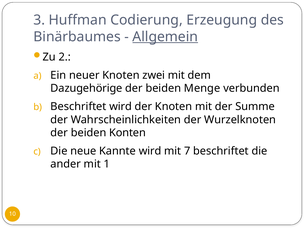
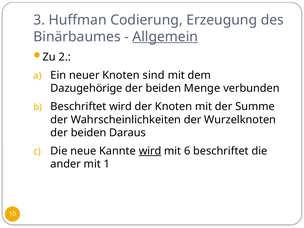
zwei: zwei -> sind (154, 75)
Konten: Konten -> Daraus (127, 133)
wird underline: none -> present (150, 151)
7: 7 -> 6 (187, 151)
